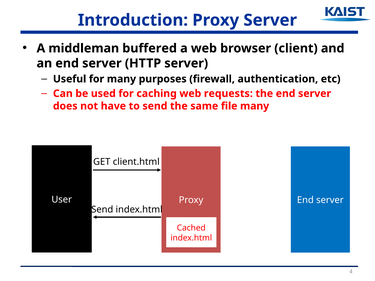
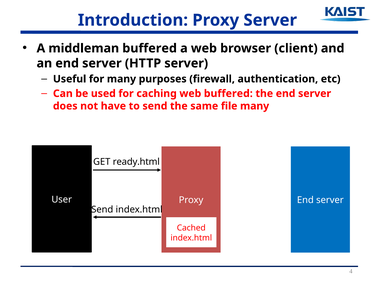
web requests: requests -> buffered (228, 94)
client.html: client.html -> ready.html (136, 162)
